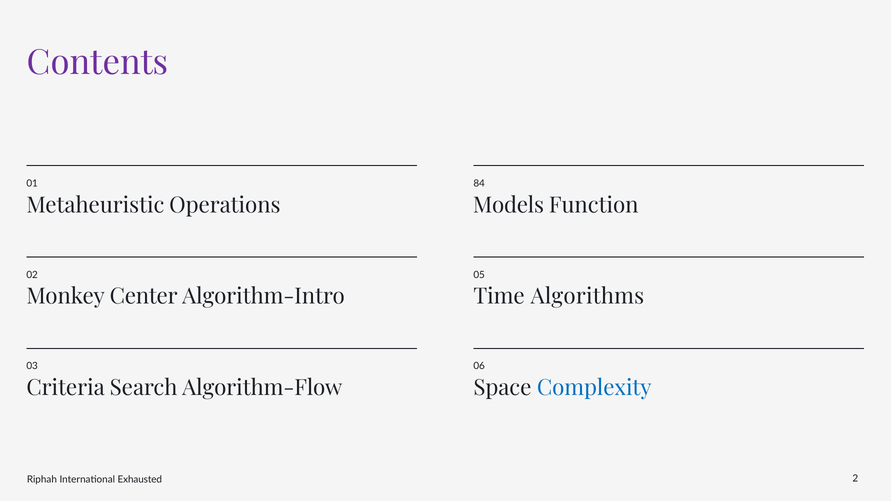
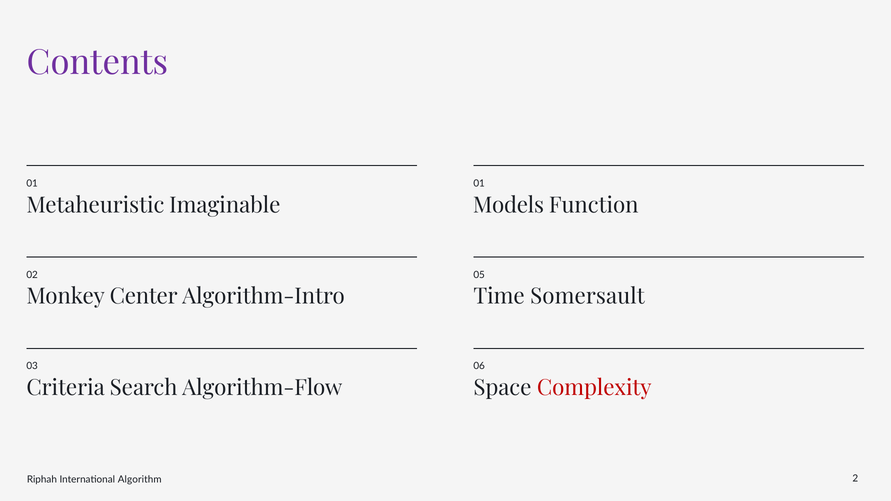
01 84: 84 -> 01 (479, 184)
Operations: Operations -> Imaginable (225, 205)
Algorithms: Algorithms -> Somersault (587, 297)
Complexity colour: blue -> red (594, 388)
Exhausted: Exhausted -> Algorithm (140, 480)
